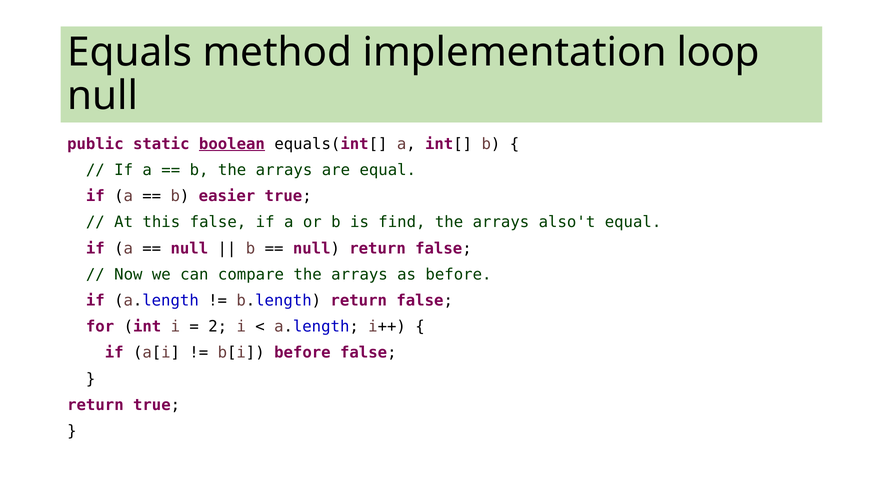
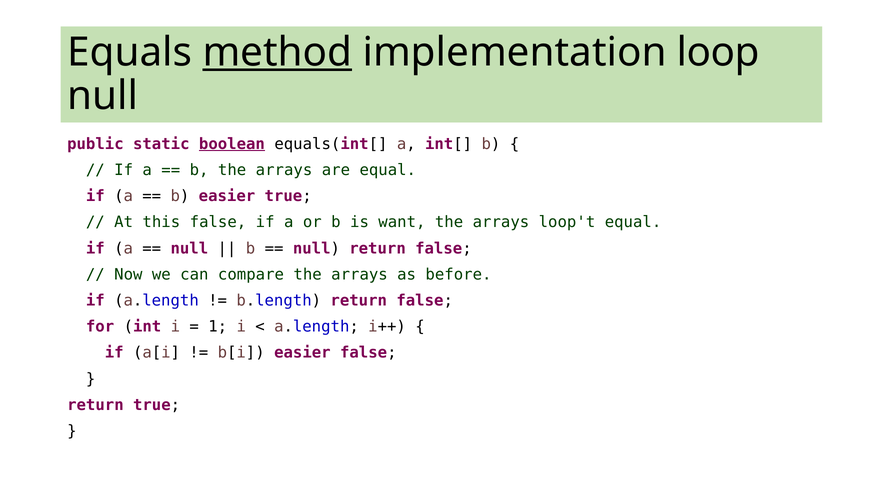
method underline: none -> present (277, 52)
find: find -> want (402, 222)
also't: also't -> loop't (567, 222)
2: 2 -> 1 (218, 326)
b[i before: before -> easier (302, 353)
